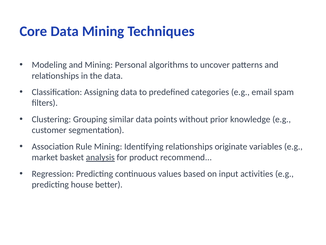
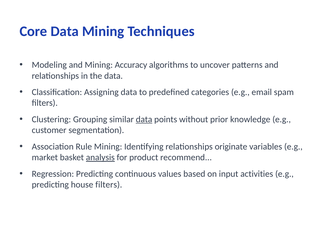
Personal: Personal -> Accuracy (131, 65)
data underline: none -> present (144, 119)
house better: better -> filters (109, 184)
